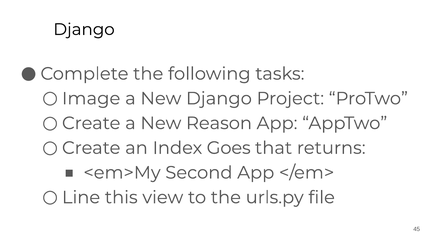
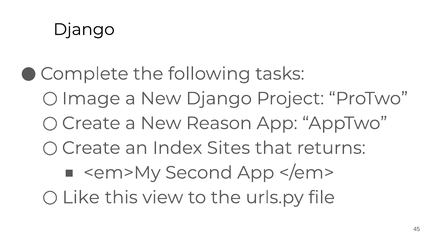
Goes: Goes -> Sites (229, 148)
Line: Line -> Like (81, 197)
